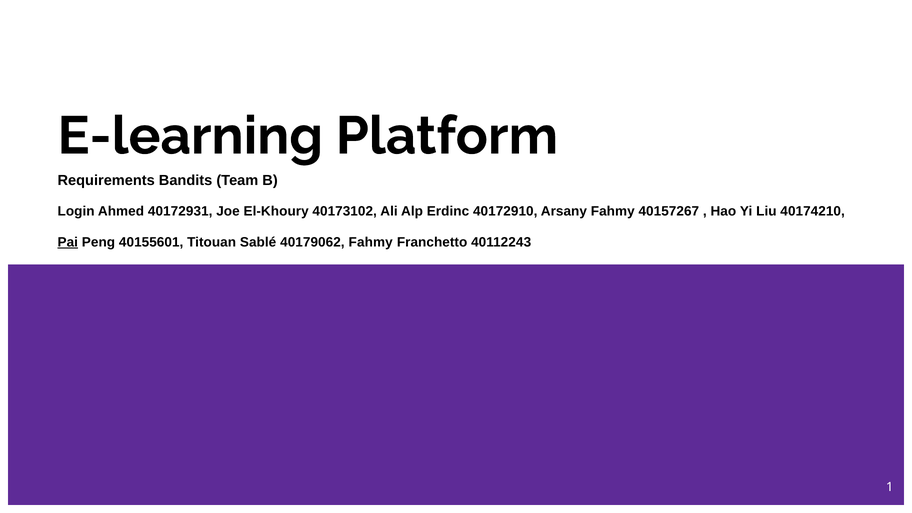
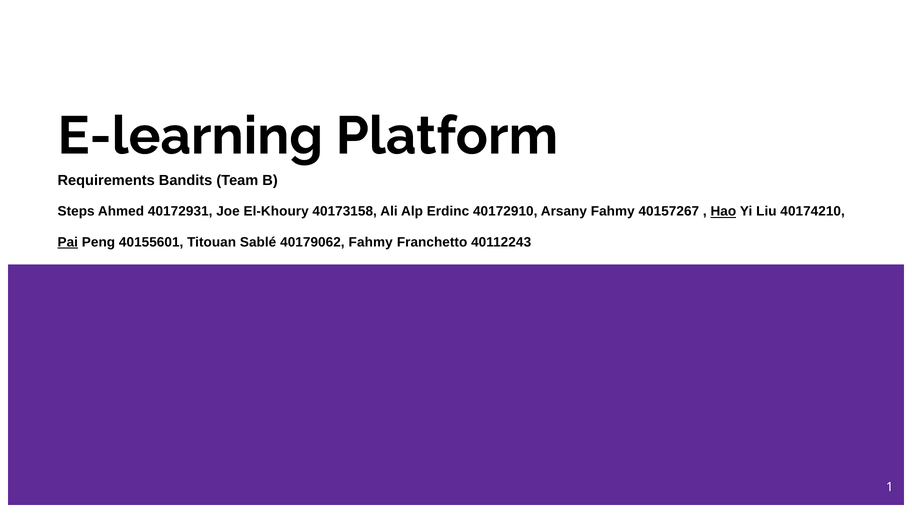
Login: Login -> Steps (76, 212)
40173102: 40173102 -> 40173158 (345, 212)
Hao underline: none -> present (723, 212)
